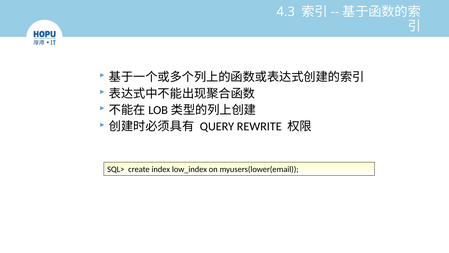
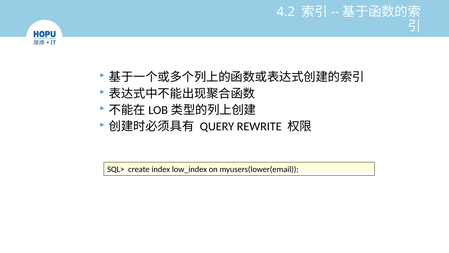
4.3: 4.3 -> 4.2 (286, 12)
